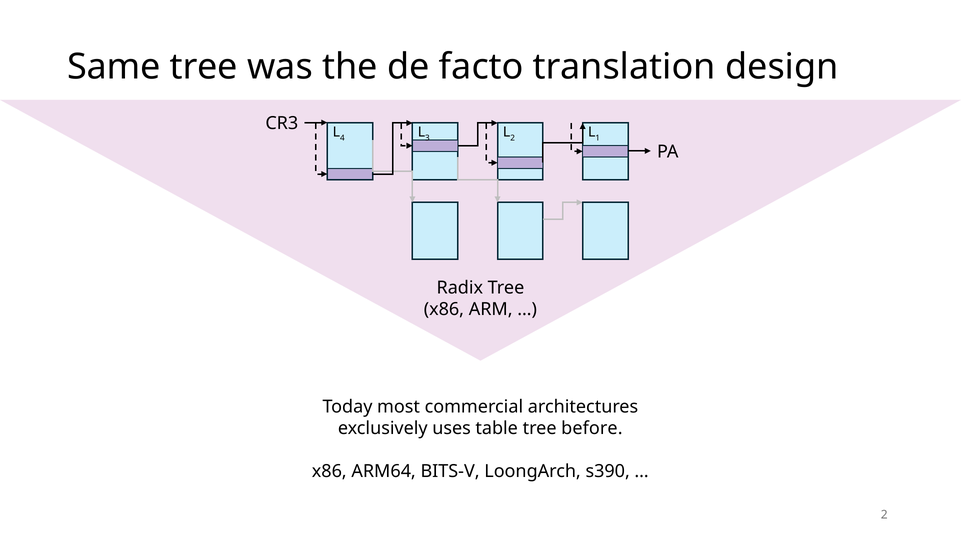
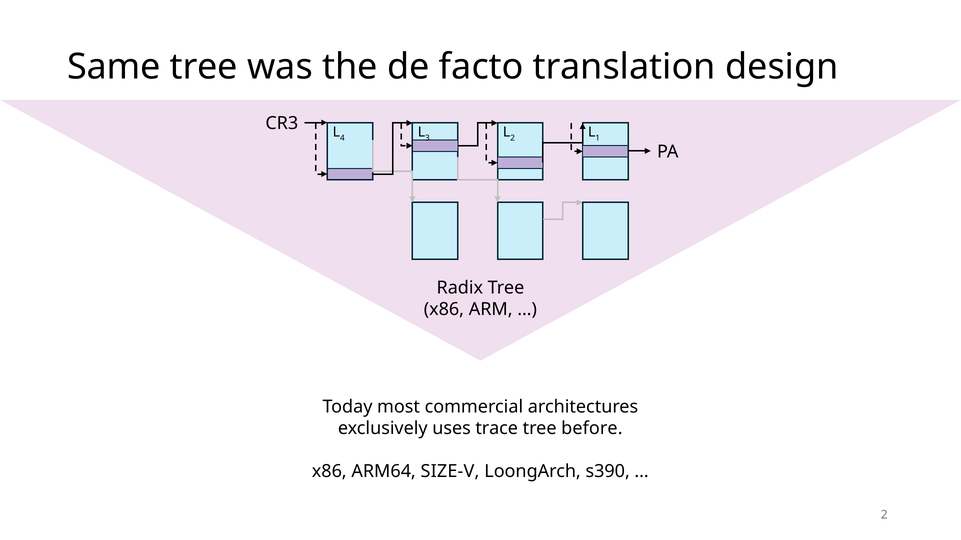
table: table -> trace (497, 429)
BITS-V: BITS-V -> SIZE-V (450, 472)
